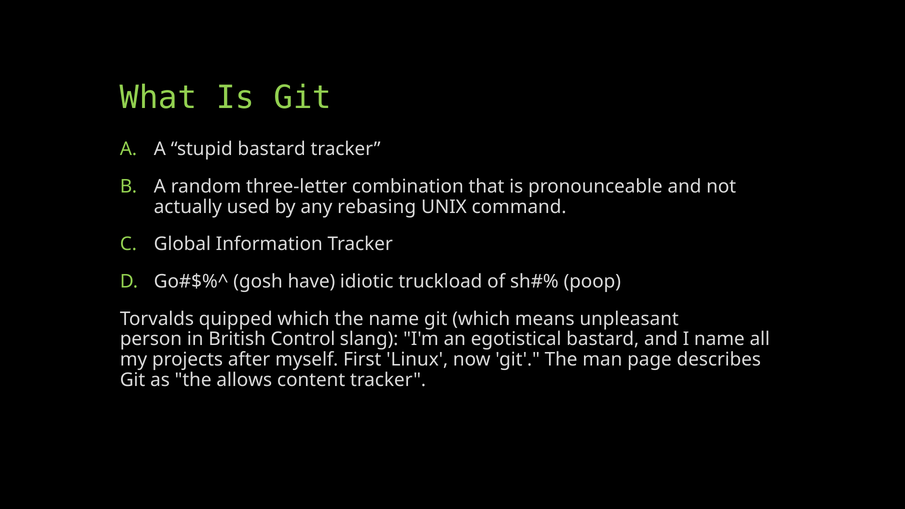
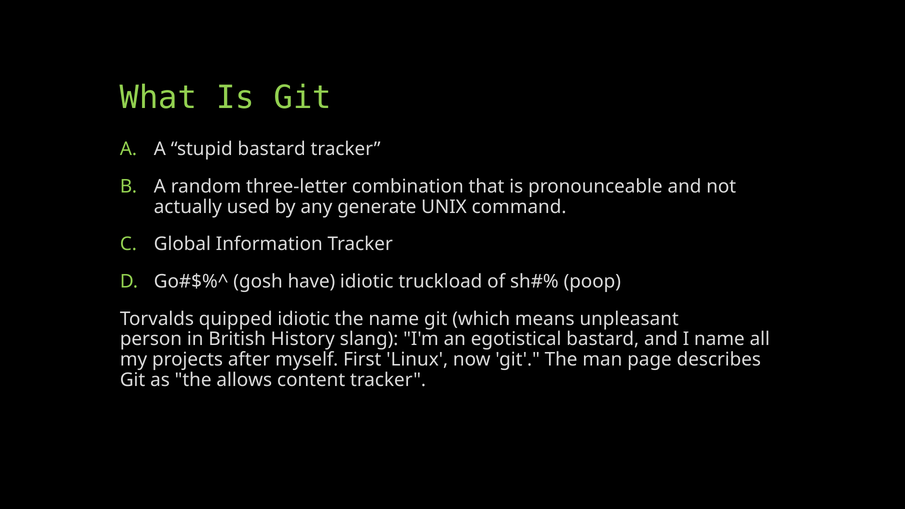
rebasing: rebasing -> generate (377, 207)
quipped which: which -> idiotic (304, 319)
Control: Control -> History (303, 339)
